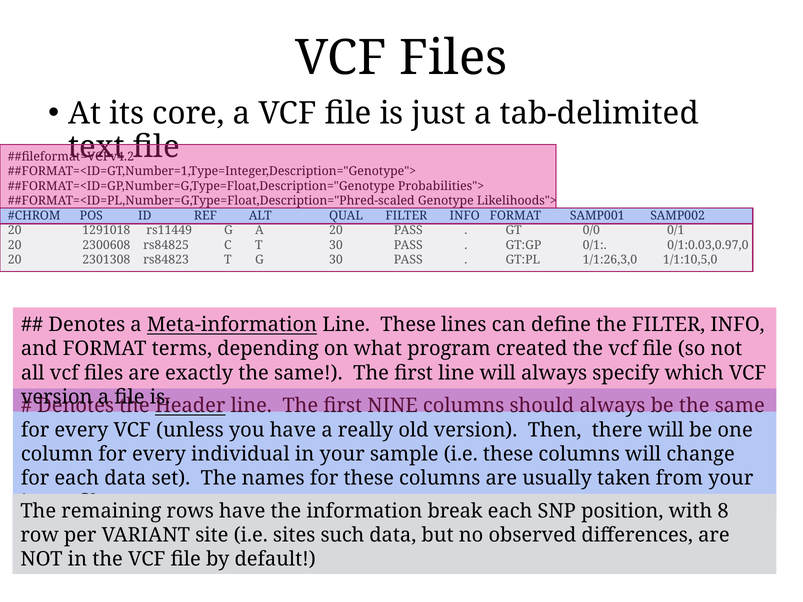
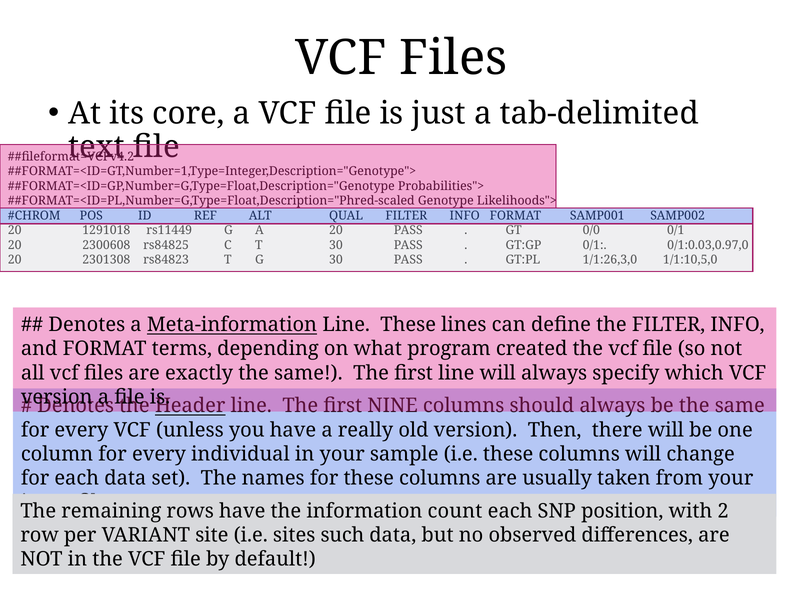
break: break -> count (455, 511)
8: 8 -> 2 (723, 511)
